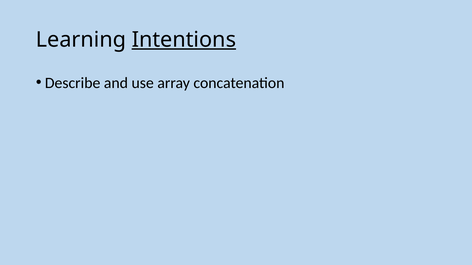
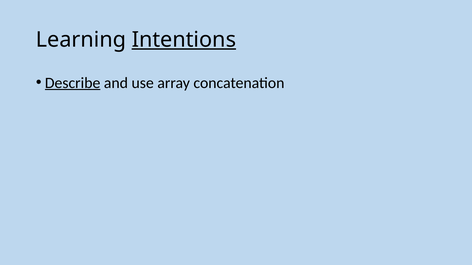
Describe underline: none -> present (73, 83)
